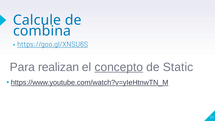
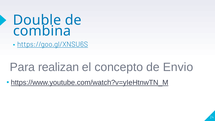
Calcule: Calcule -> Double (37, 20)
concepto underline: present -> none (119, 67)
Static: Static -> Envio (178, 67)
